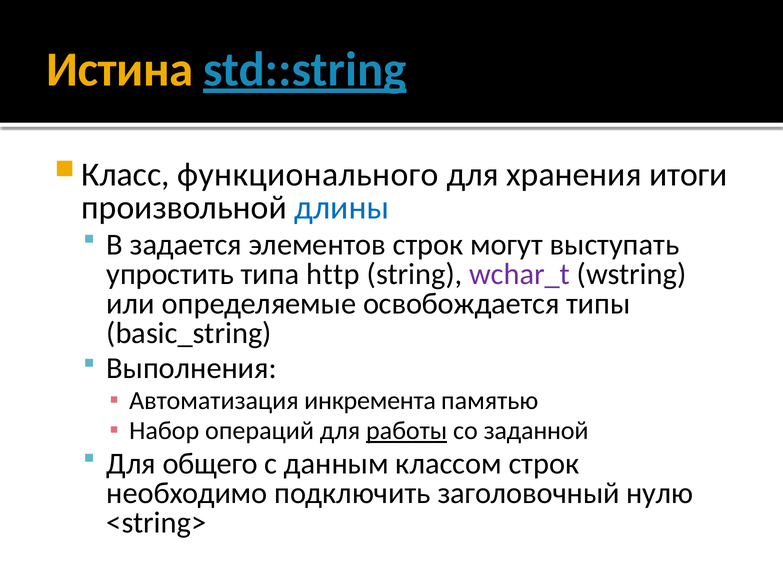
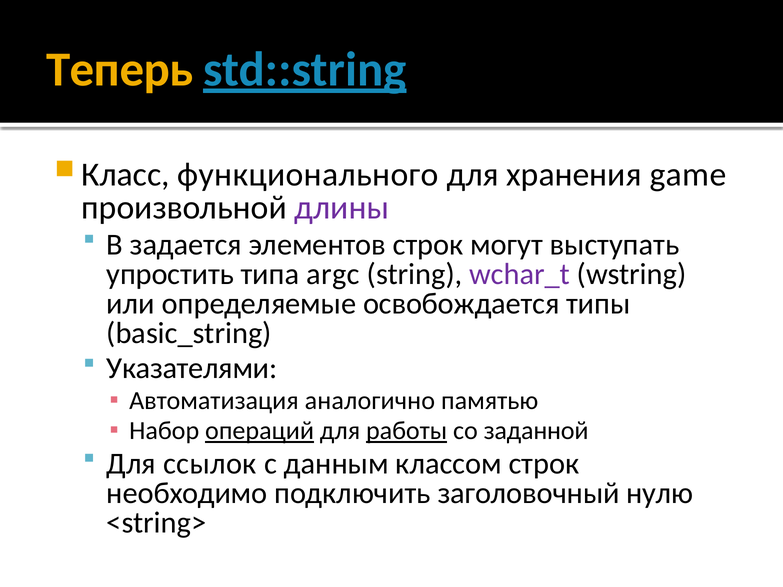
Истина: Истина -> Теперь (120, 70)
итоги: итоги -> game (688, 175)
длины colour: blue -> purple (342, 208)
http: http -> argc (333, 274)
Выполнения: Выполнения -> Указателями (192, 369)
инкремента: инкремента -> аналогично (370, 401)
операций underline: none -> present (260, 431)
общего: общего -> ссылок (210, 464)
